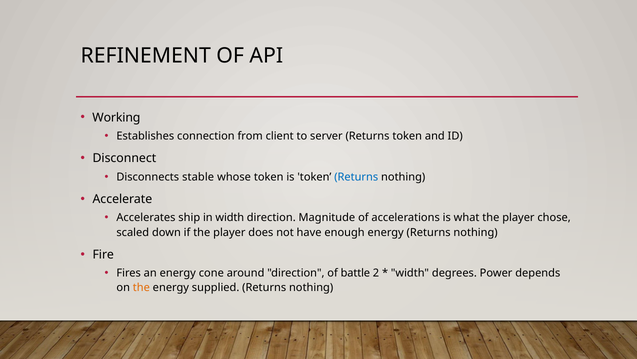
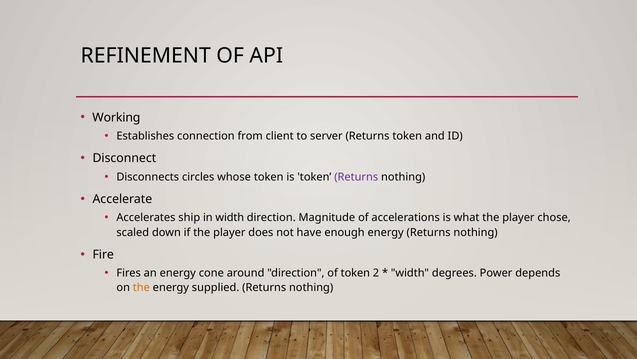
stable: stable -> circles (198, 177)
Returns colour: blue -> purple (356, 177)
of battle: battle -> token (355, 273)
